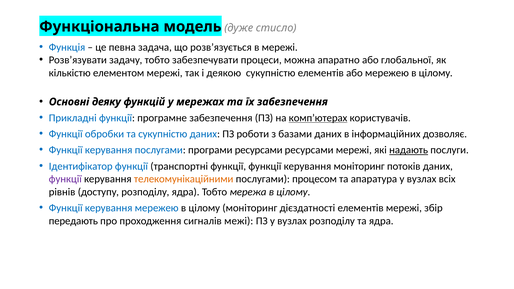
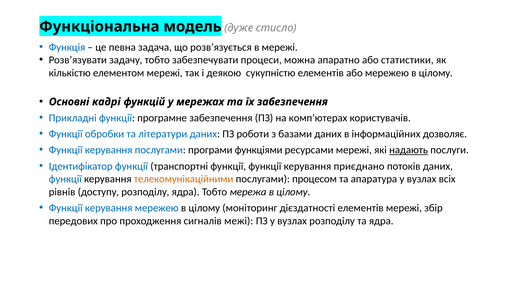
глобальної: глобальної -> статистики (407, 60)
деяку: деяку -> кадрі (106, 102)
комп’ютерах underline: present -> none (318, 118)
та сукупністю: сукупністю -> літератури (163, 134)
програми ресурсами: ресурсами -> функціями (259, 150)
керування моніторинг: моніторинг -> приєднано (359, 166)
функції colour: purple -> blue (65, 179)
передають: передають -> передових (73, 221)
